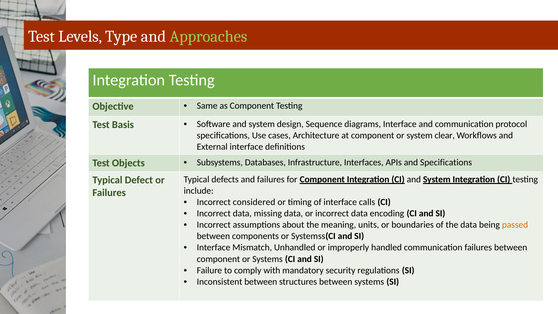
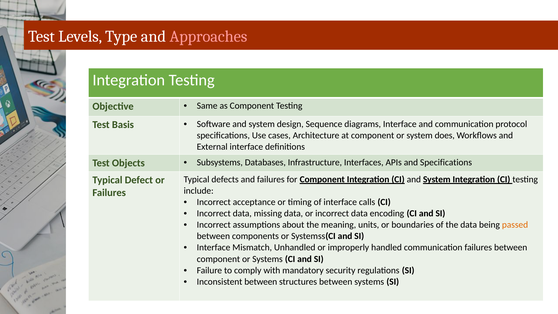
Approaches colour: light green -> pink (208, 36)
clear: clear -> does (445, 135)
considered: considered -> acceptance (254, 202)
